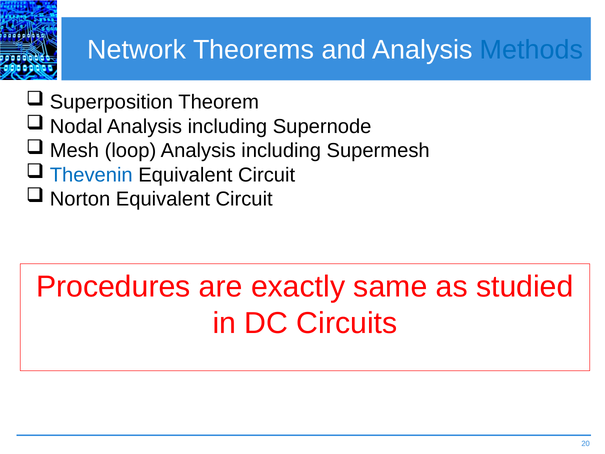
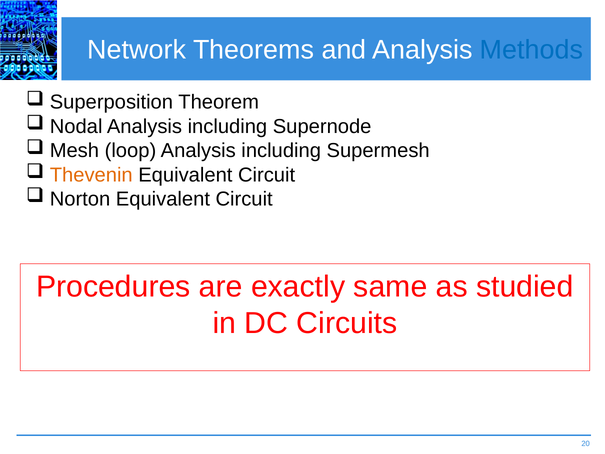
Thevenin colour: blue -> orange (91, 175)
